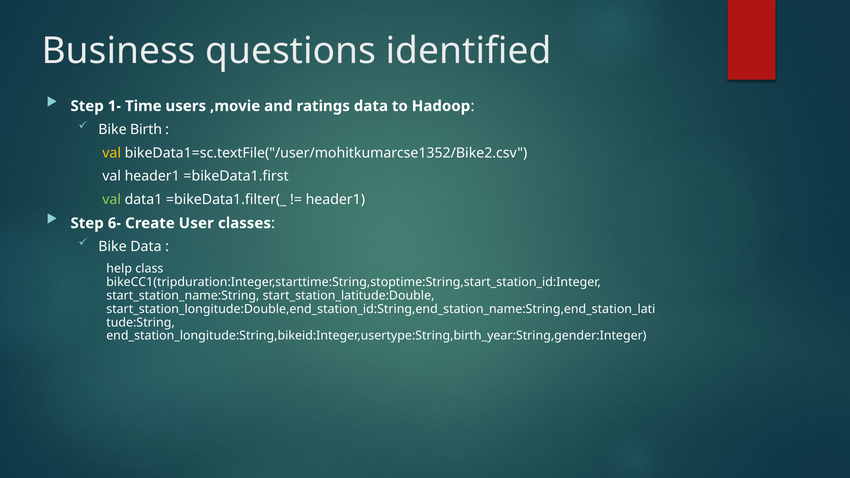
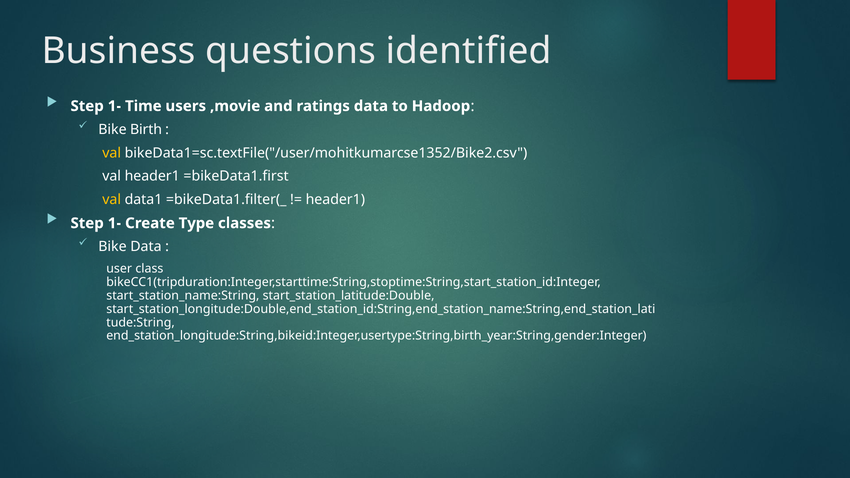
val colour: light green -> yellow (112, 199)
6-: 6- -> 1- (114, 223)
User: User -> Type (196, 223)
help: help -> user (119, 269)
